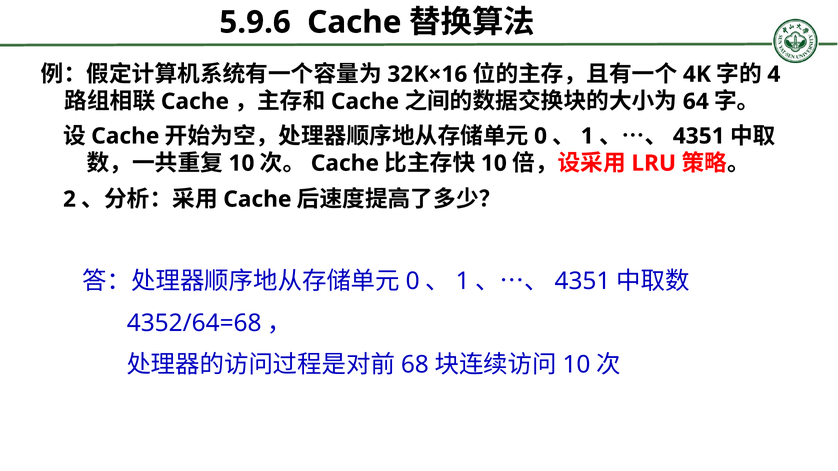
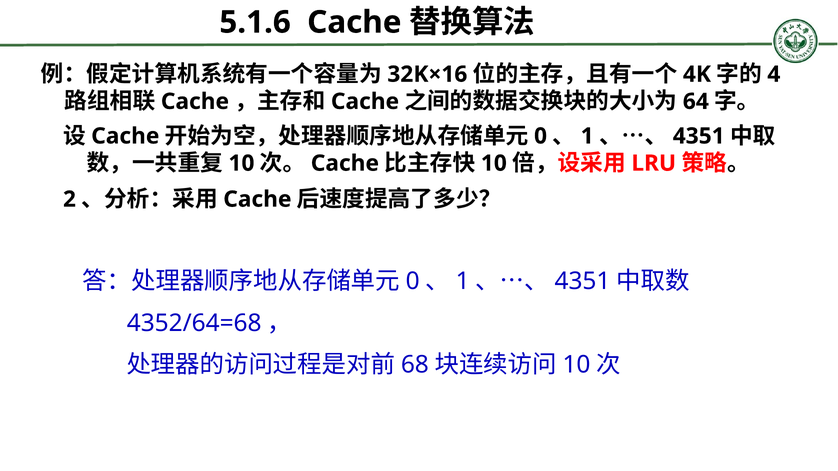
5.9.6: 5.9.6 -> 5.1.6 (255, 22)
